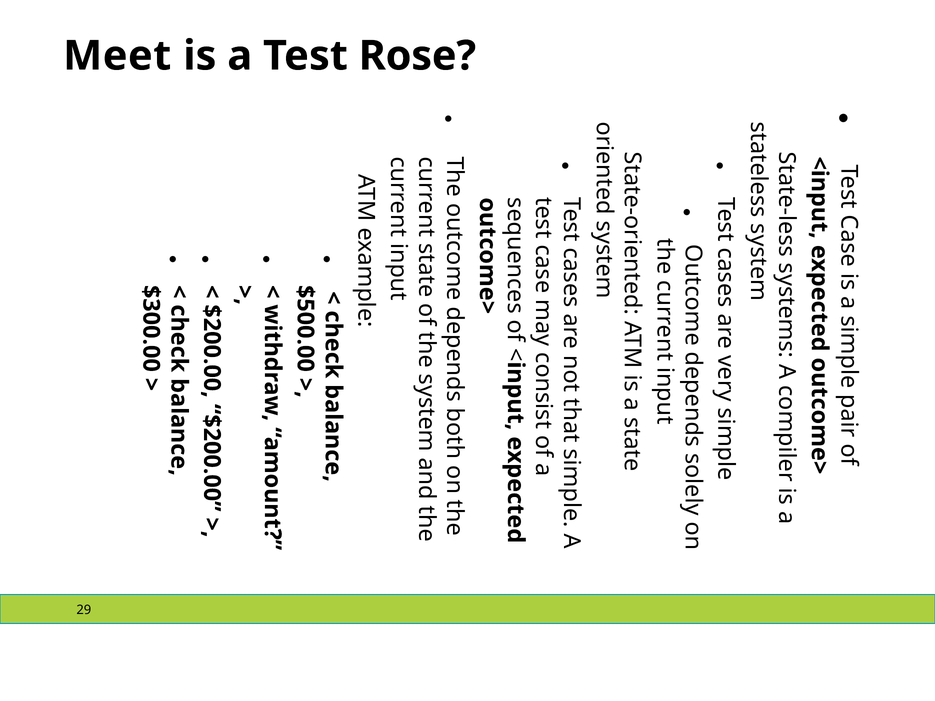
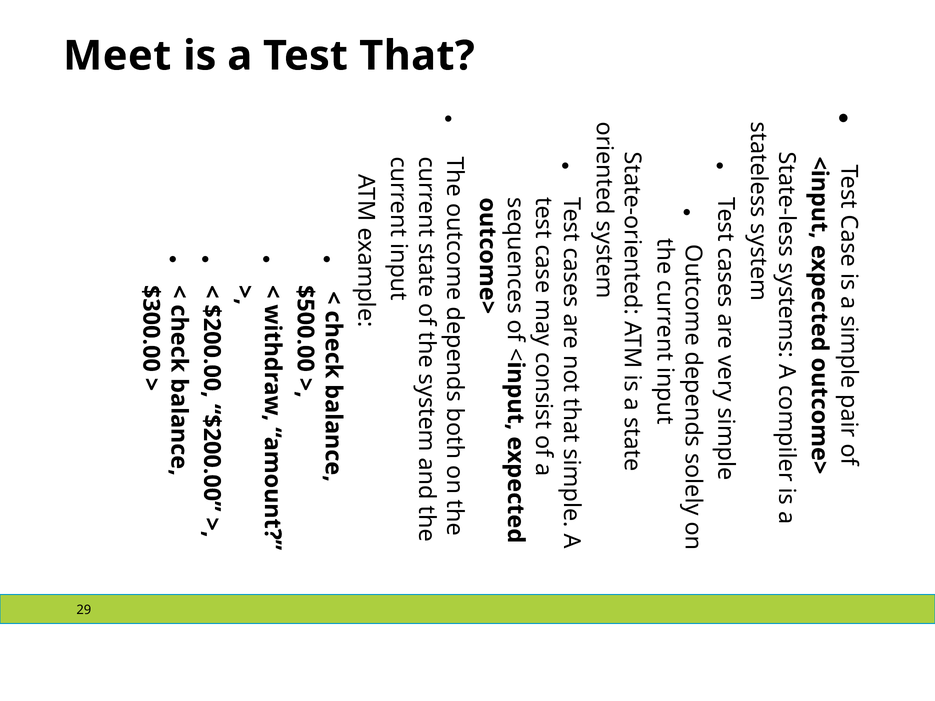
Rose: Rose -> That (417, 56)
